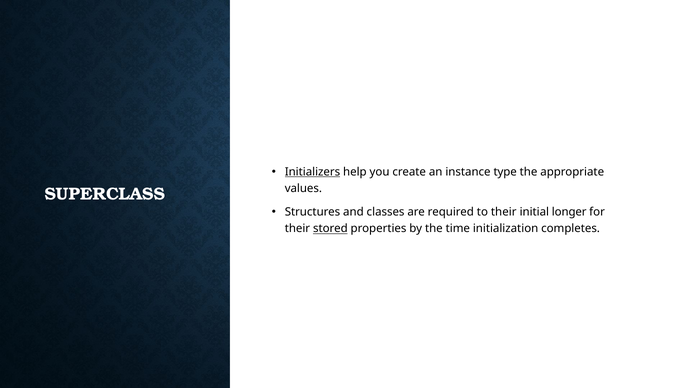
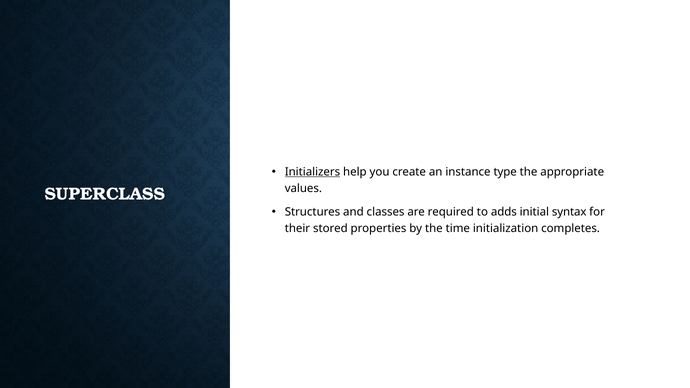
to their: their -> adds (504, 212)
longer: longer -> syntax (569, 212)
stored underline: present -> none (330, 229)
